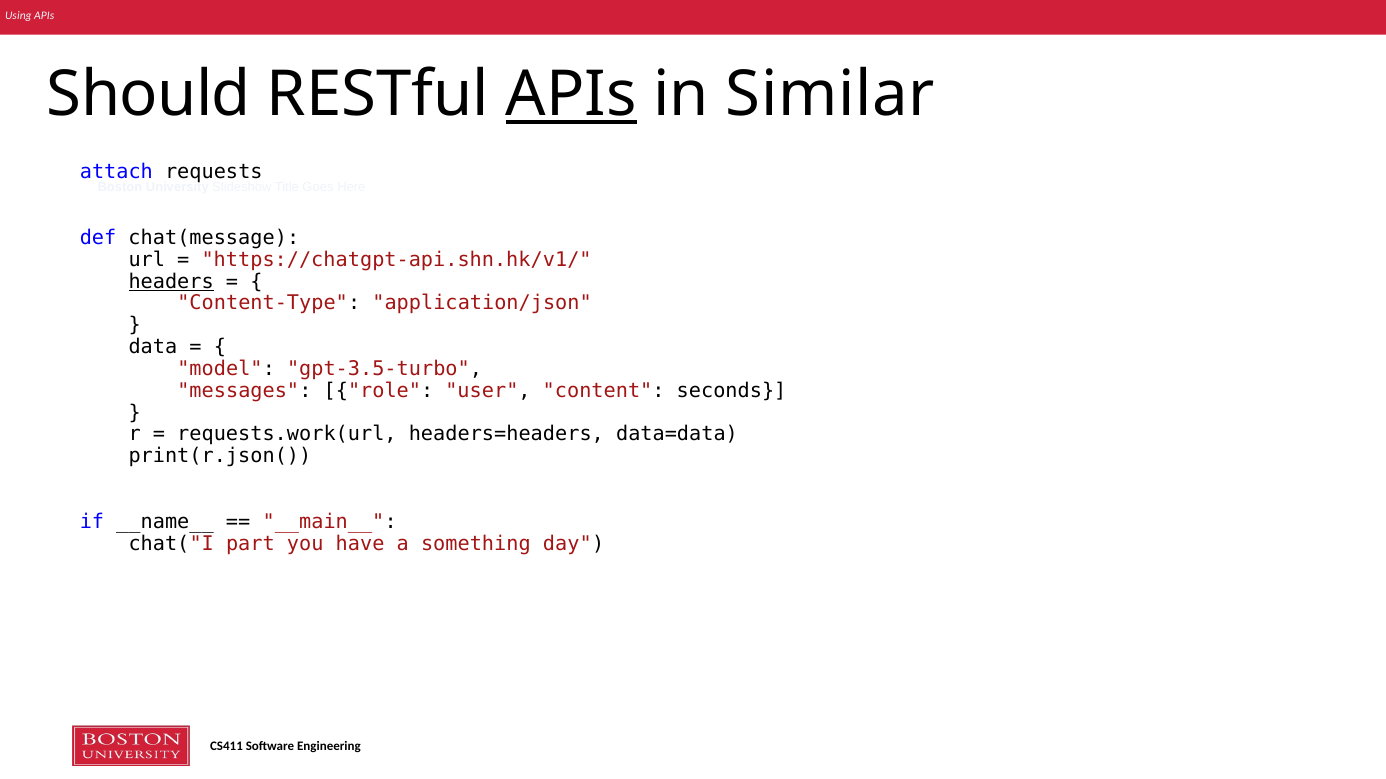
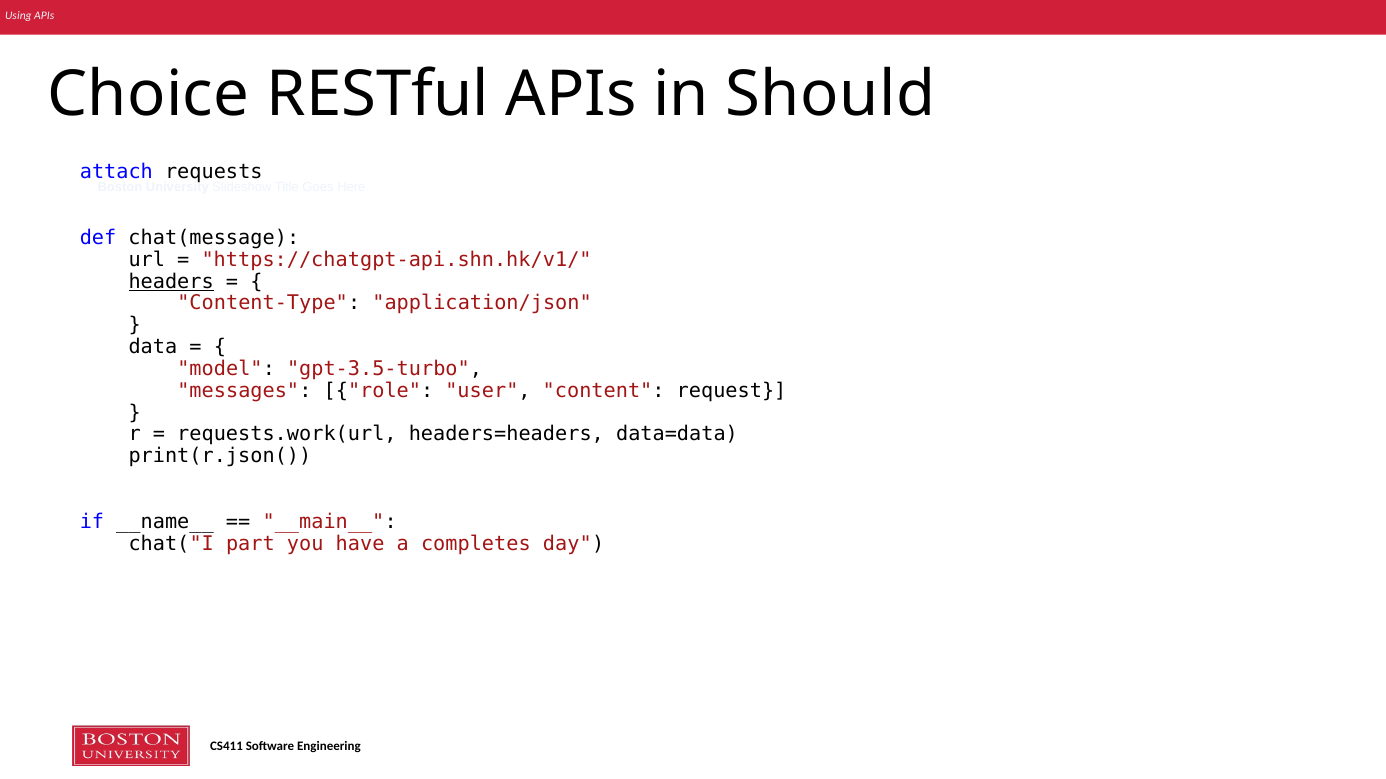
Should: Should -> Choice (148, 95)
APIs underline: present -> none (571, 95)
Similar: Similar -> Should (830, 95)
seconds: seconds -> request (732, 391)
something: something -> completes (476, 544)
